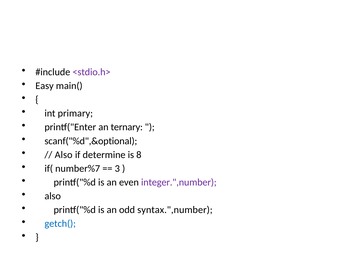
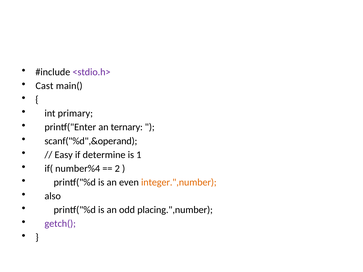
Easy: Easy -> Cast (44, 86)
scanf("%d",&optional: scanf("%d",&optional -> scanf("%d",&operand (91, 141)
Also: Also -> Easy (64, 155)
8: 8 -> 1 (139, 155)
number%7: number%7 -> number%4 (78, 169)
3: 3 -> 2 (117, 169)
integer.",number colour: purple -> orange (179, 182)
syntax.",number: syntax.",number -> placing.",number (175, 210)
getch( colour: blue -> purple (60, 224)
